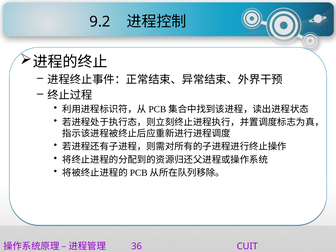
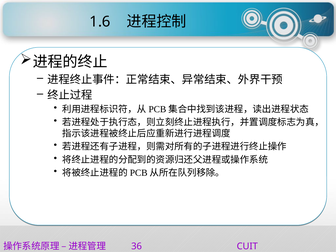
9.2: 9.2 -> 1.6 (100, 22)
